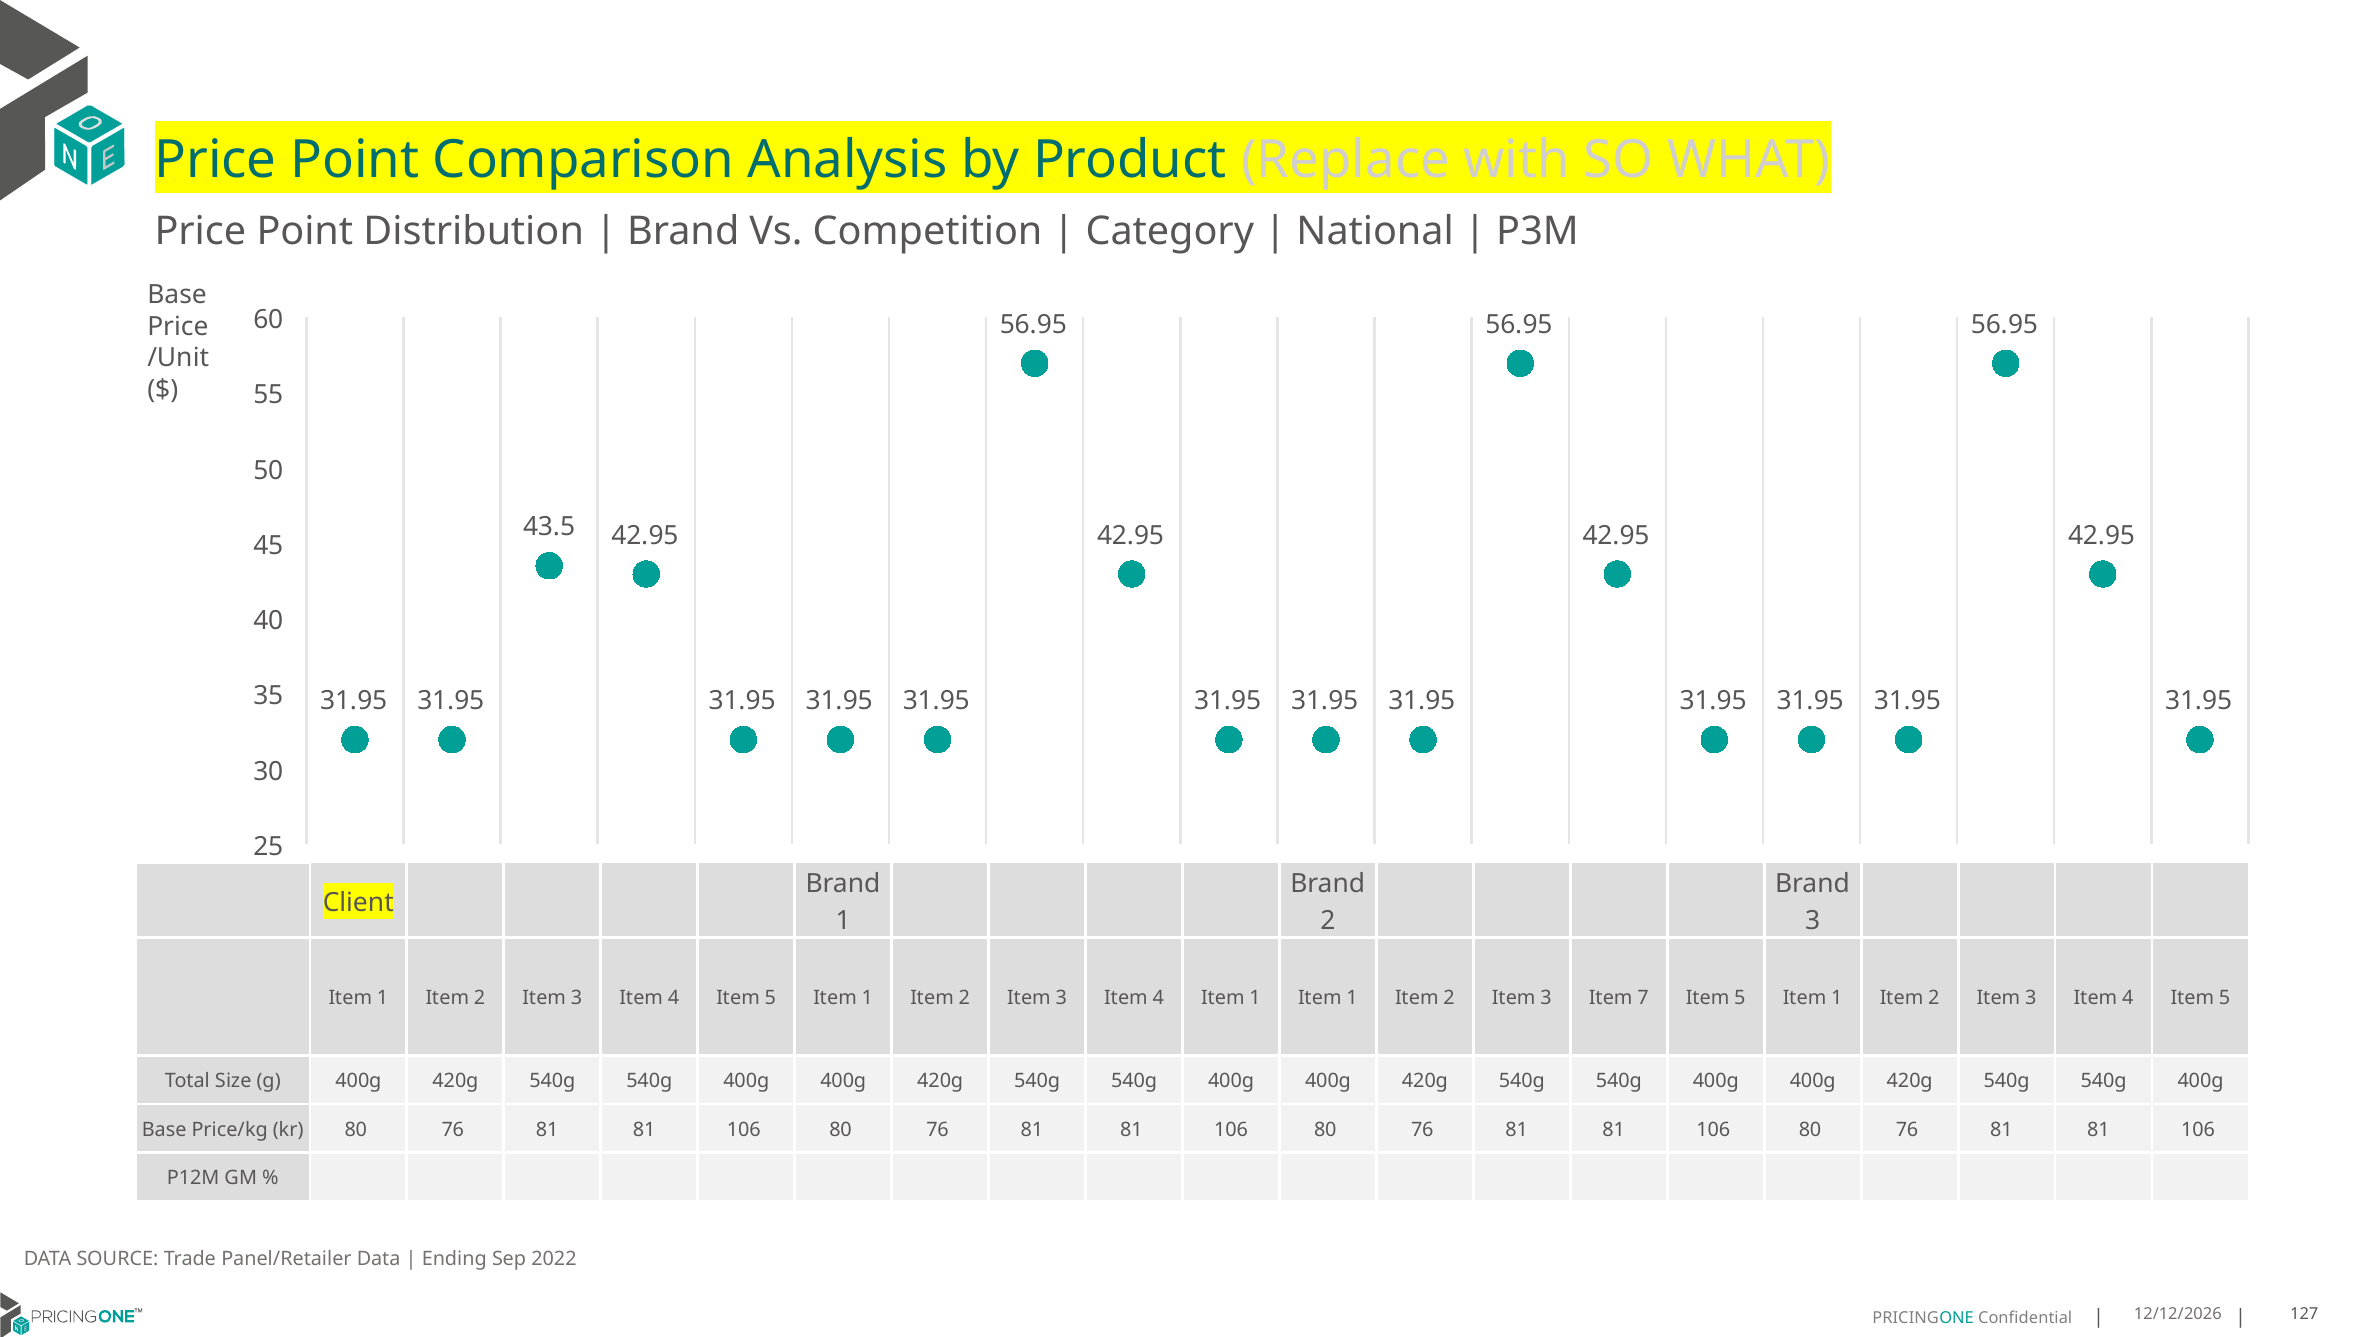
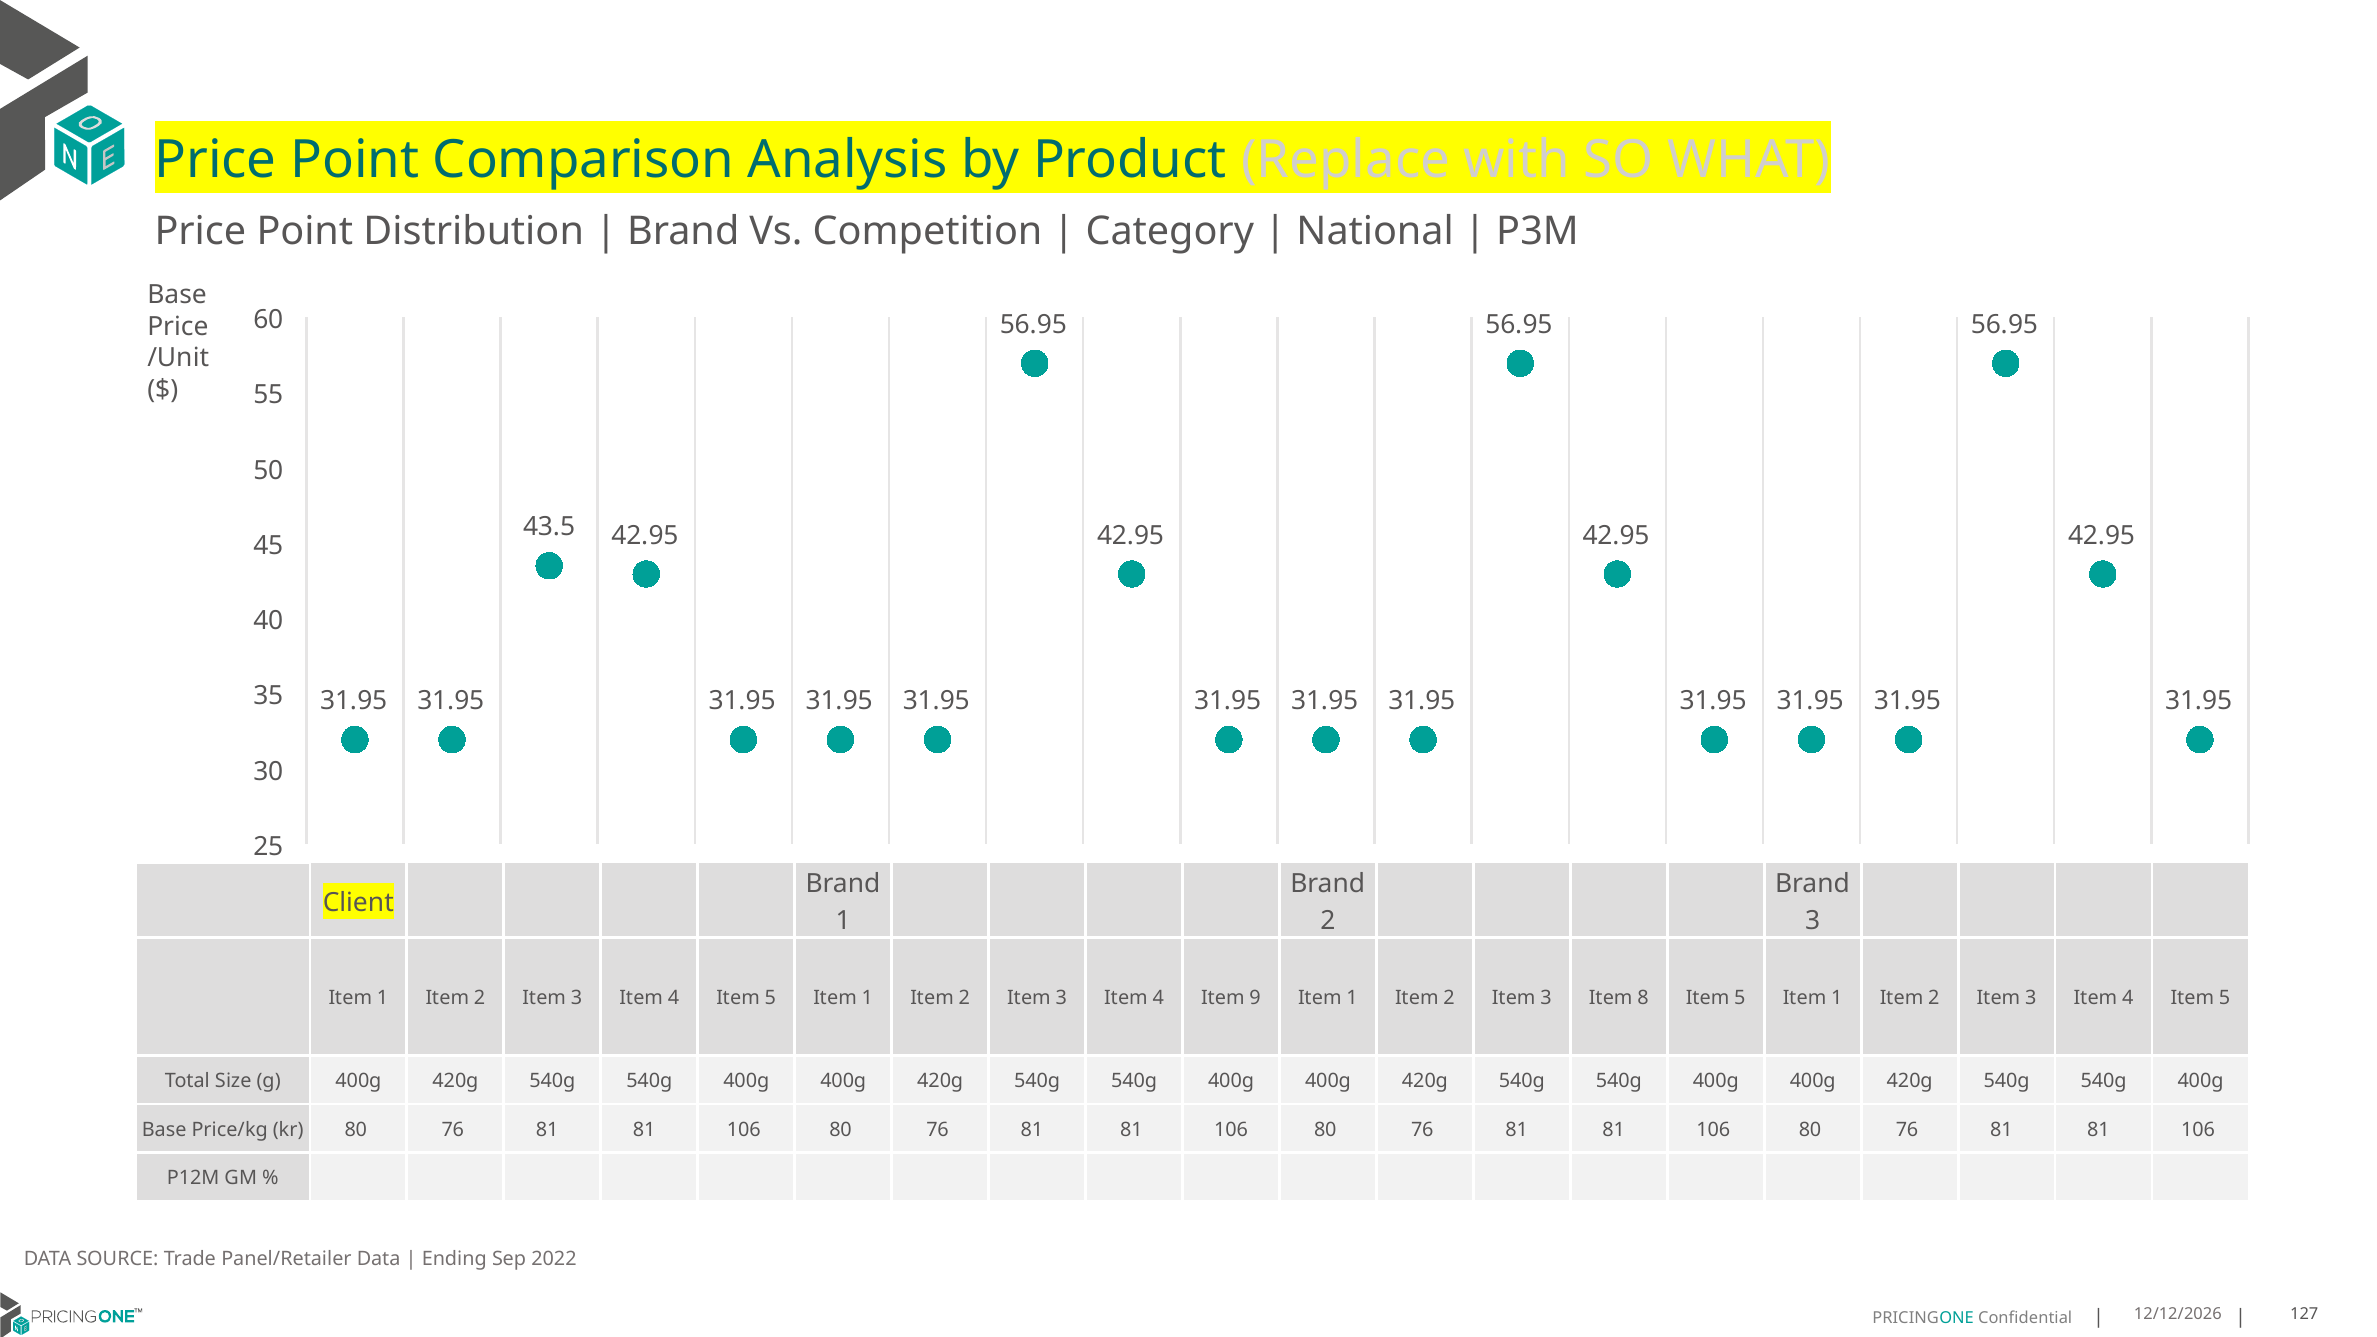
4 Item 1: 1 -> 9 (1255, 998)
7: 7 -> 8 (1643, 998)
